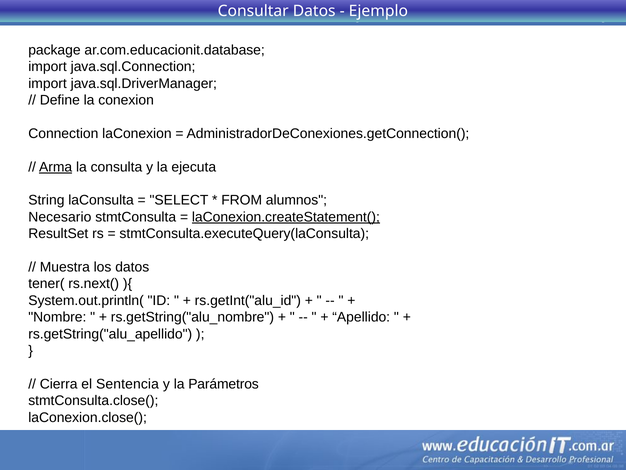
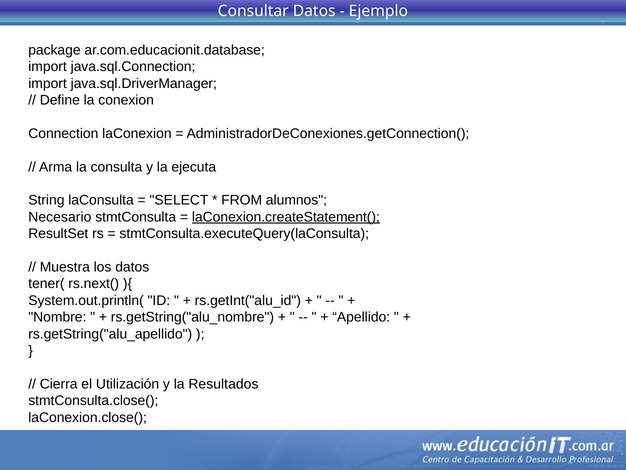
Arma underline: present -> none (56, 167)
Sentencia: Sentencia -> Utilización (128, 384)
Parámetros: Parámetros -> Resultados (223, 384)
